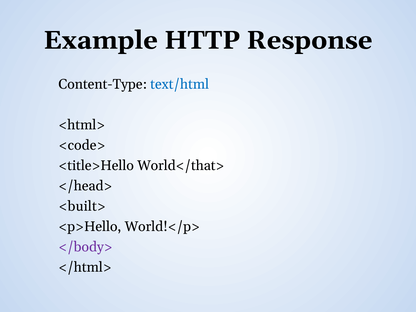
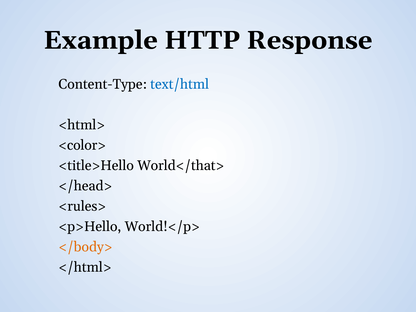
<code>: <code> -> <color> (82, 145)
<built>: <built> -> <rules> (82, 206)
</body> colour: purple -> orange (86, 247)
